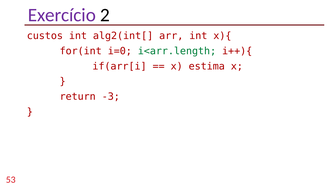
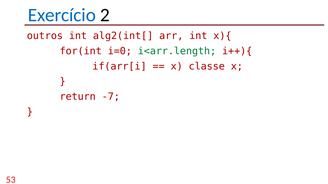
Exercício colour: purple -> blue (62, 15)
custos: custos -> outros (45, 36)
estima: estima -> classe (207, 66)
-3: -3 -> -7 (111, 97)
